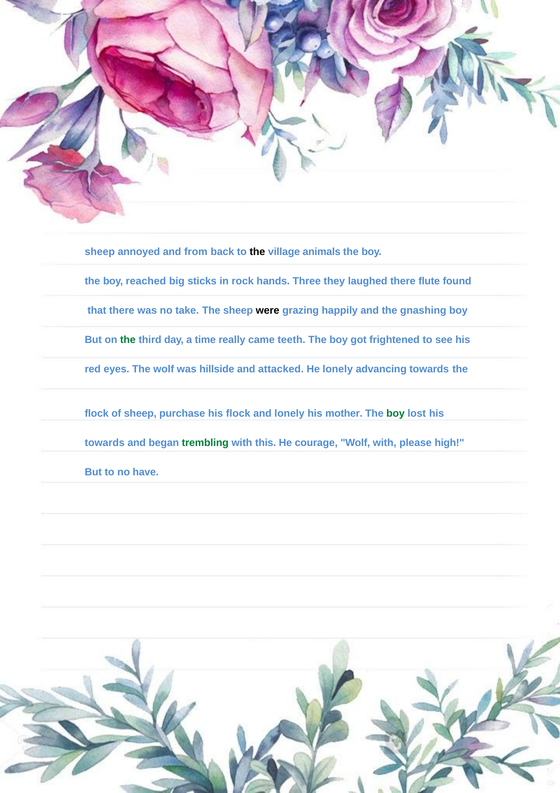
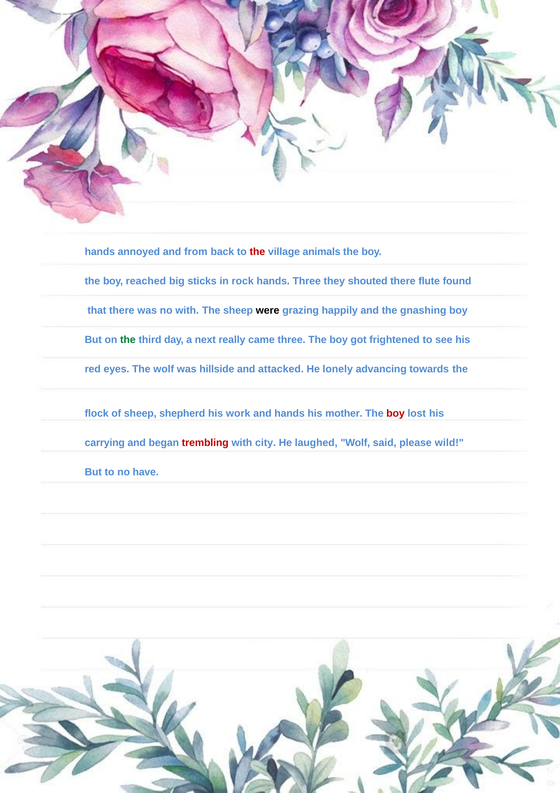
sheep: sheep -> hands (100, 252)
the colour: black -> red (257, 252)
laughed: laughed -> shouted (368, 281)
no take: take -> with (187, 310)
time: time -> next (205, 339)
came teeth: teeth -> three (292, 339)
purchase: purchase -> shepherd (182, 413)
his flock: flock -> work (238, 413)
and lonely: lonely -> hands (290, 413)
boy colour: green -> red (396, 413)
towards: towards -> carrying (105, 442)
trembling colour: green -> red (205, 442)
this: this -> city (266, 442)
courage: courage -> laughed (316, 442)
Wolf with: with -> said (385, 442)
high: high -> wild (449, 442)
